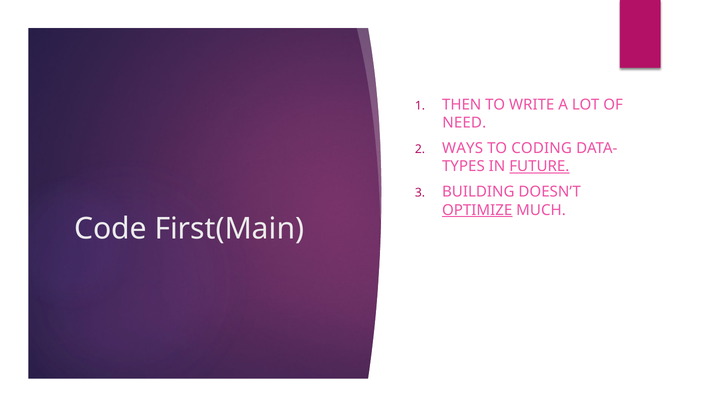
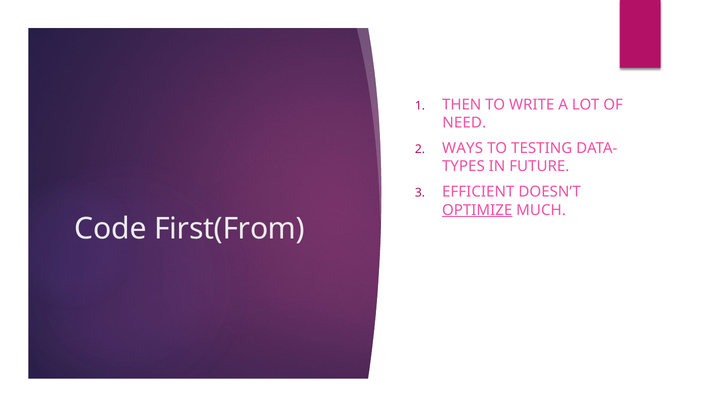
CODING: CODING -> TESTING (542, 148)
FUTURE underline: present -> none (539, 166)
BUILDING: BUILDING -> EFFICIENT (478, 192)
First(Main: First(Main -> First(From (230, 229)
